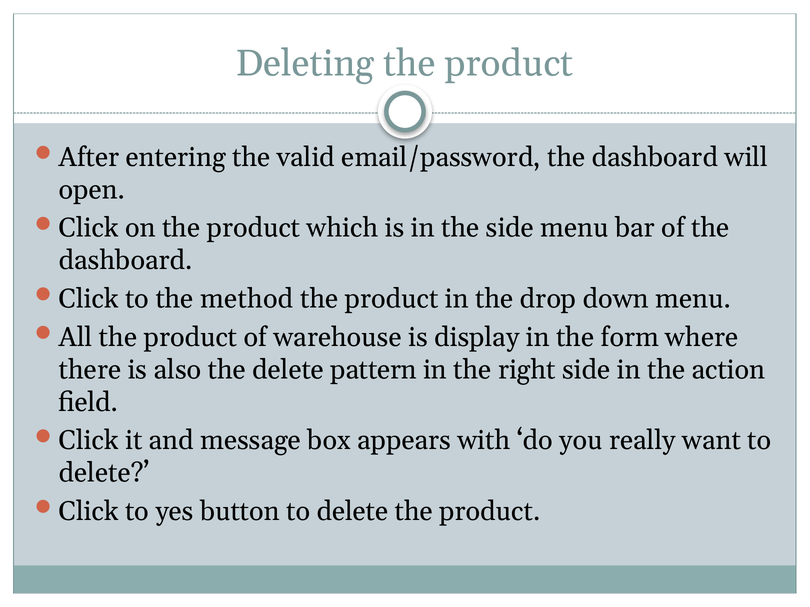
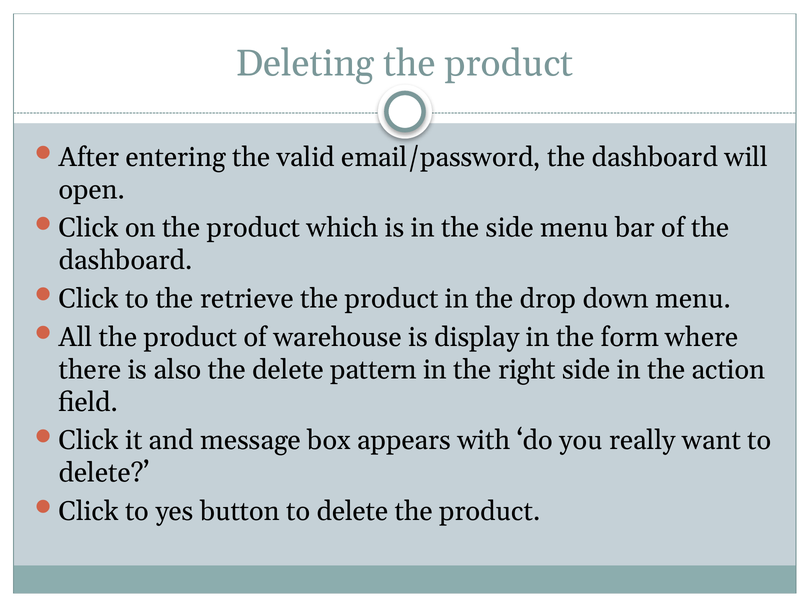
method: method -> retrieve (247, 299)
